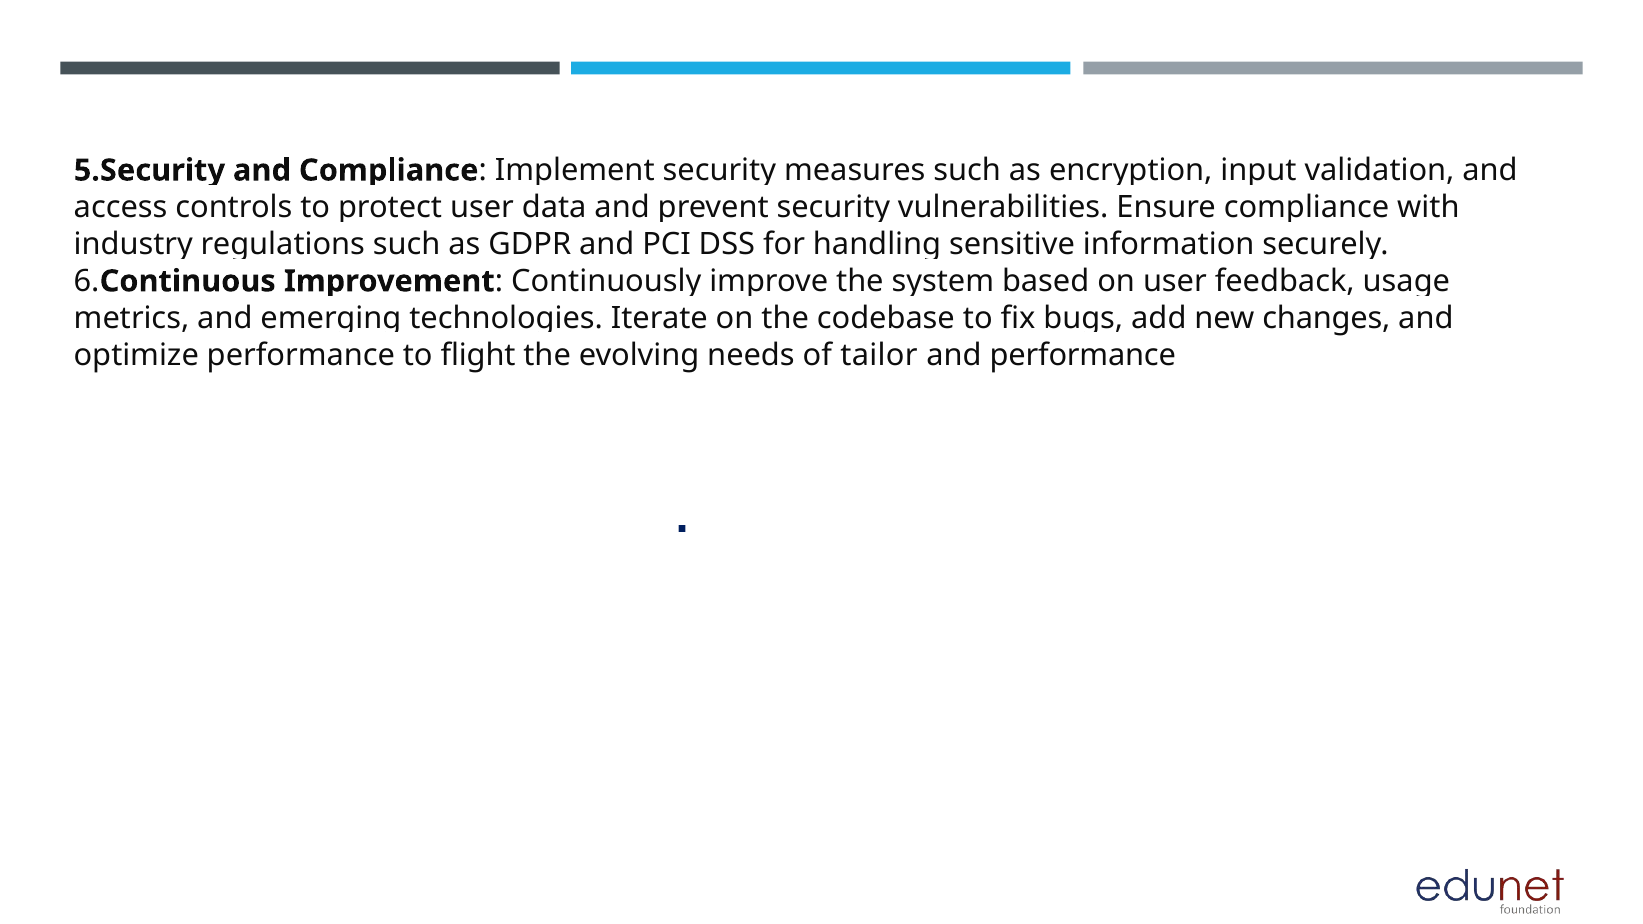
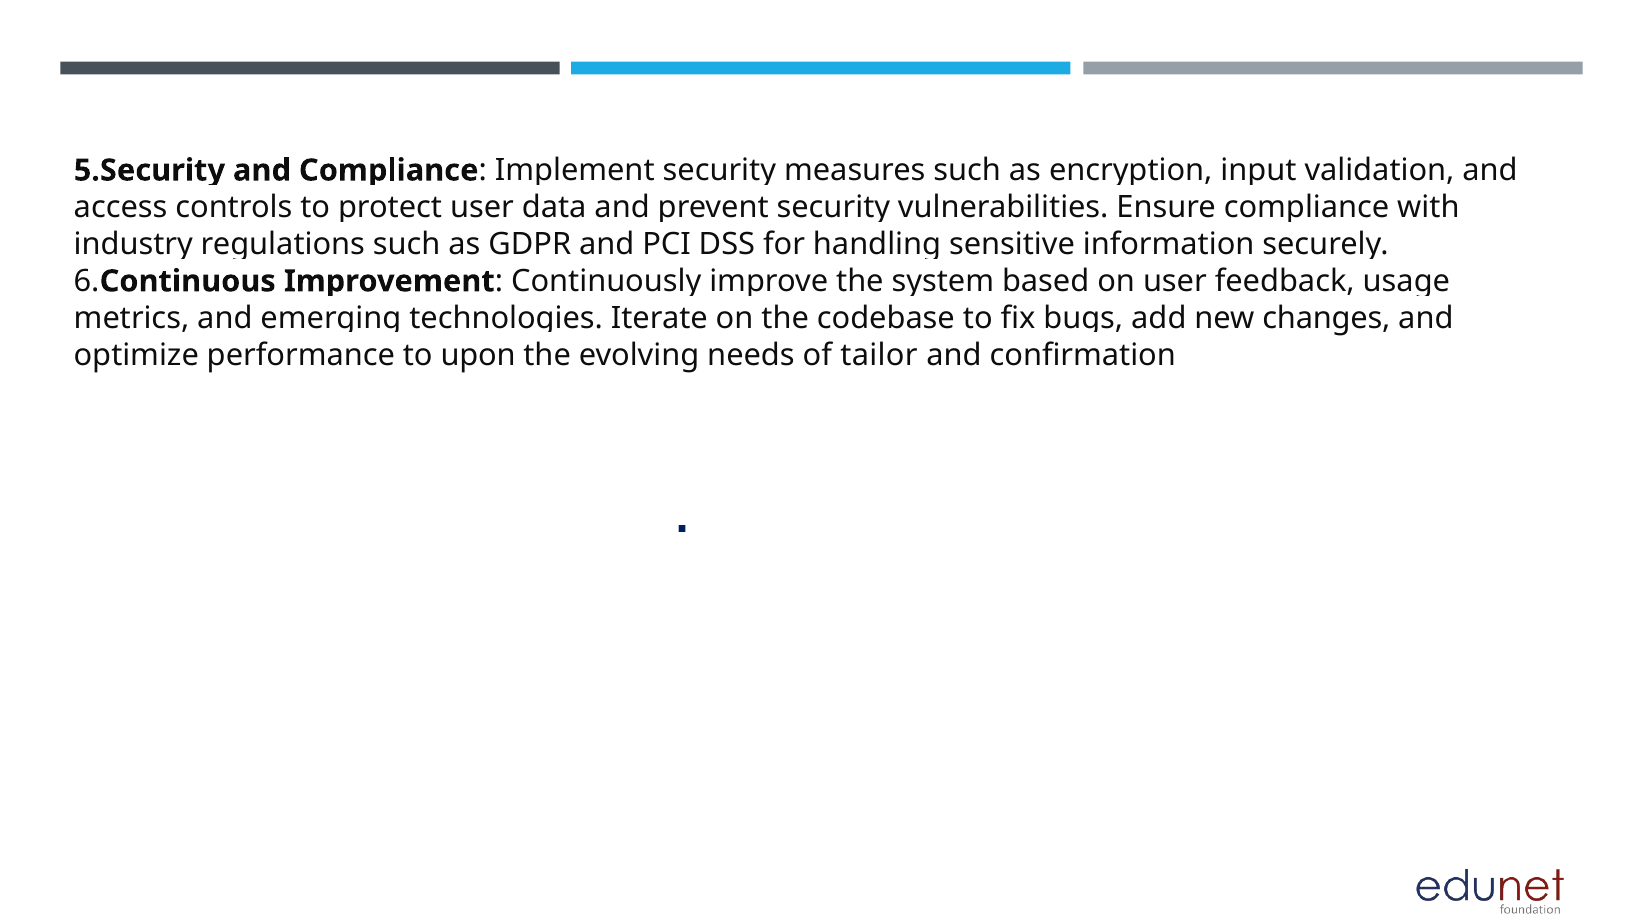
flight: flight -> upon (478, 355)
and performance: performance -> confirmation (1083, 355)
